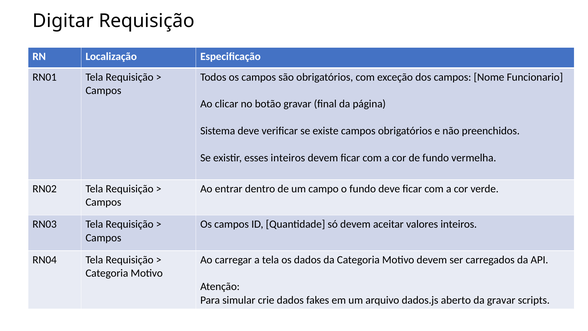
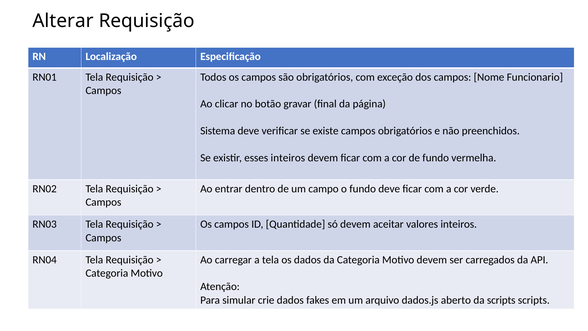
Digitar: Digitar -> Alterar (63, 21)
da gravar: gravar -> scripts (501, 300)
